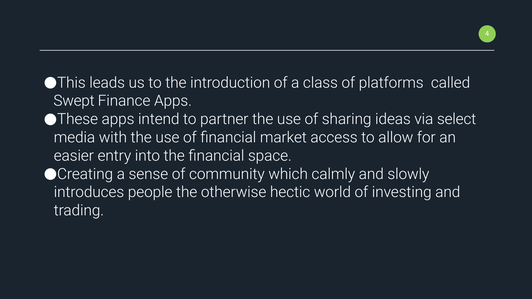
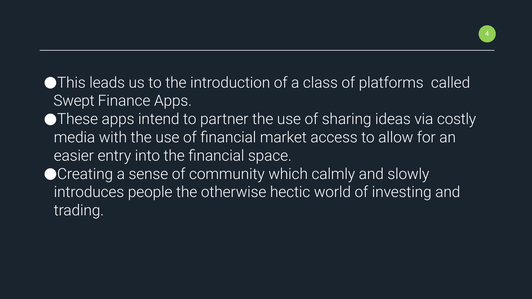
select: select -> costly (457, 119)
